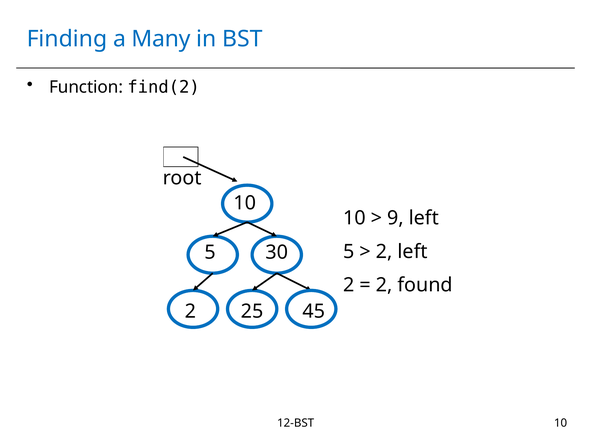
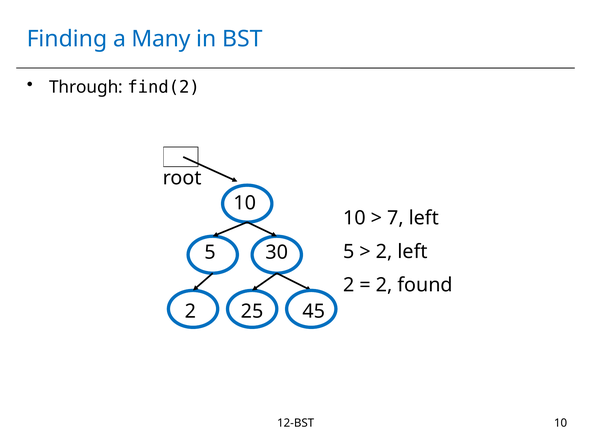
Function: Function -> Through (86, 87)
9: 9 -> 7 (395, 218)
